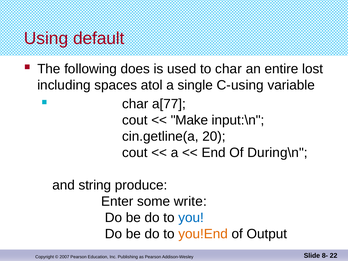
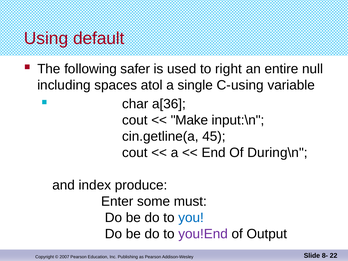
does: does -> safer (135, 69)
to char: char -> right (229, 69)
lost: lost -> null (313, 69)
a[77: a[77 -> a[36 (169, 104)
20: 20 -> 45 (214, 137)
string: string -> index (95, 185)
write: write -> must (190, 202)
you!End colour: orange -> purple (203, 234)
